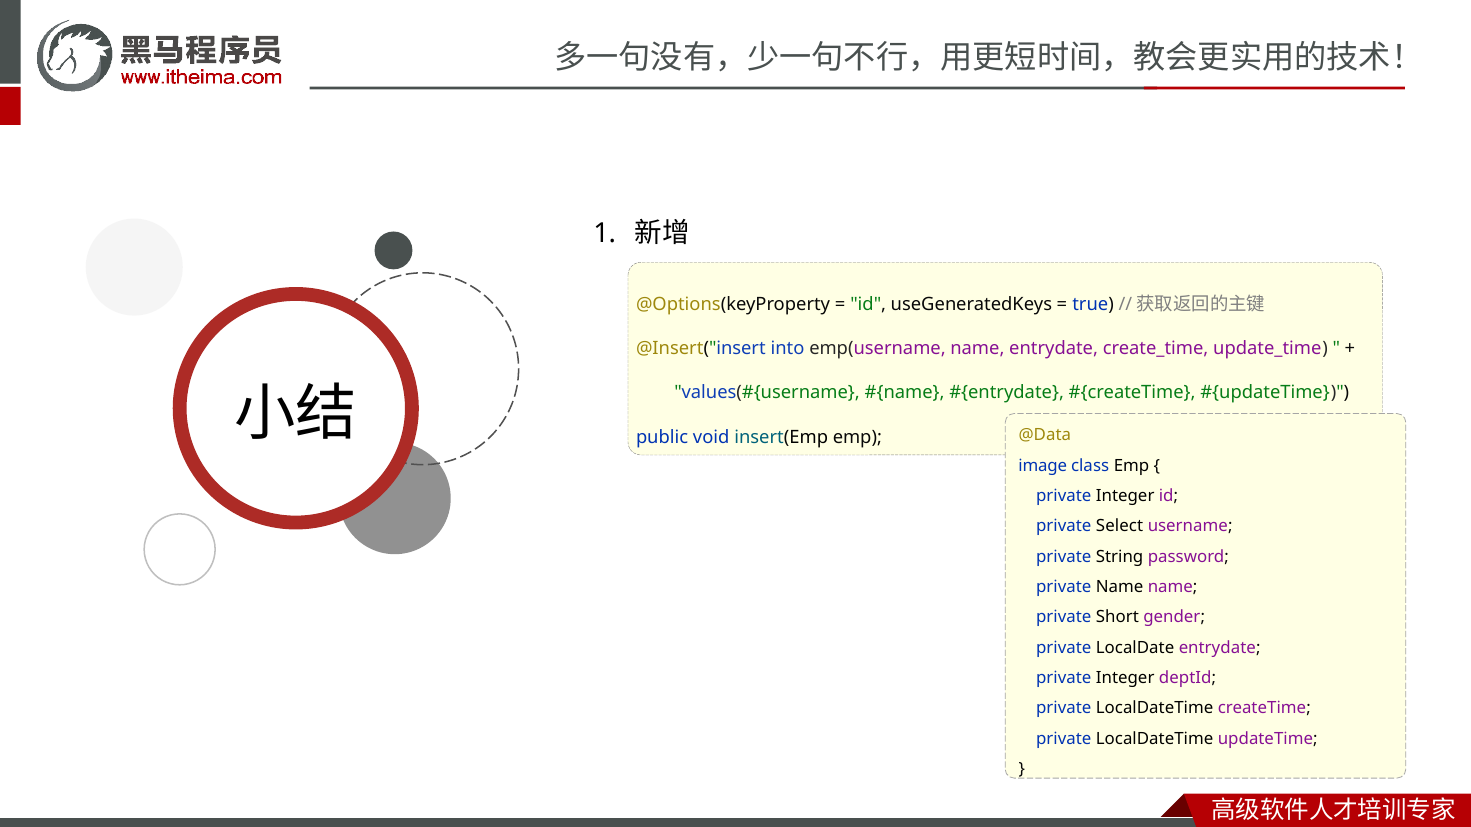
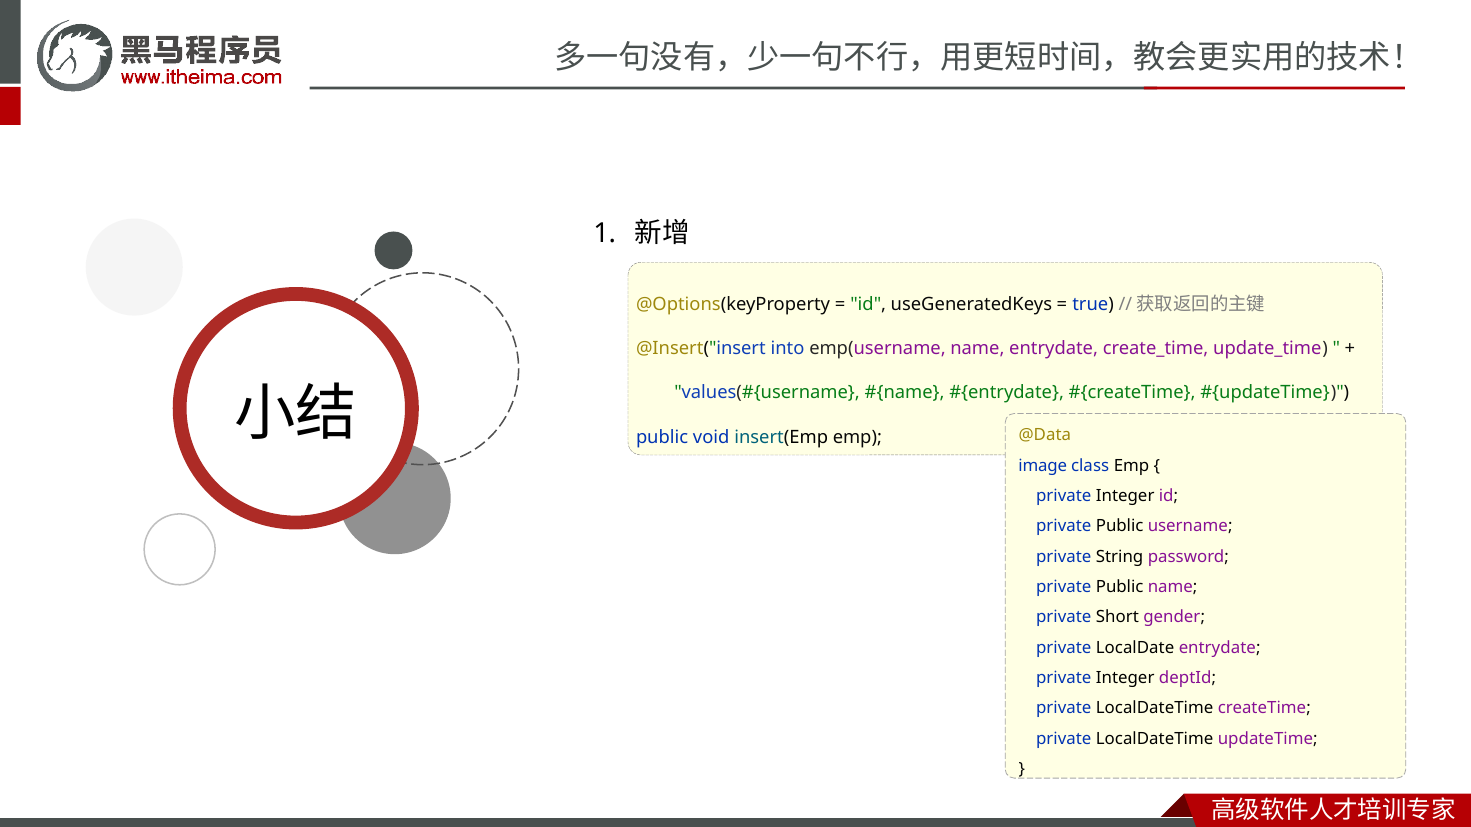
Select: Select -> Public (1120, 526)
Name: Name -> Public (1120, 587)
